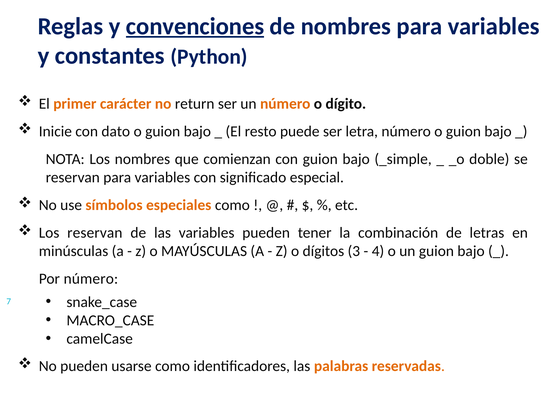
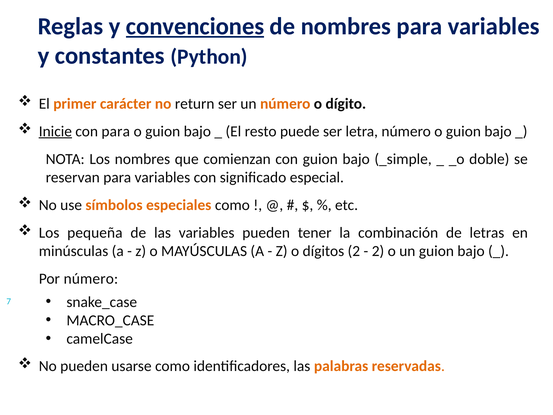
Inicie underline: none -> present (55, 131)
con dato: dato -> para (116, 131)
Los reservan: reservan -> pequeña (95, 233)
dígitos 3: 3 -> 2 (354, 251)
4: 4 -> 2 (378, 251)
